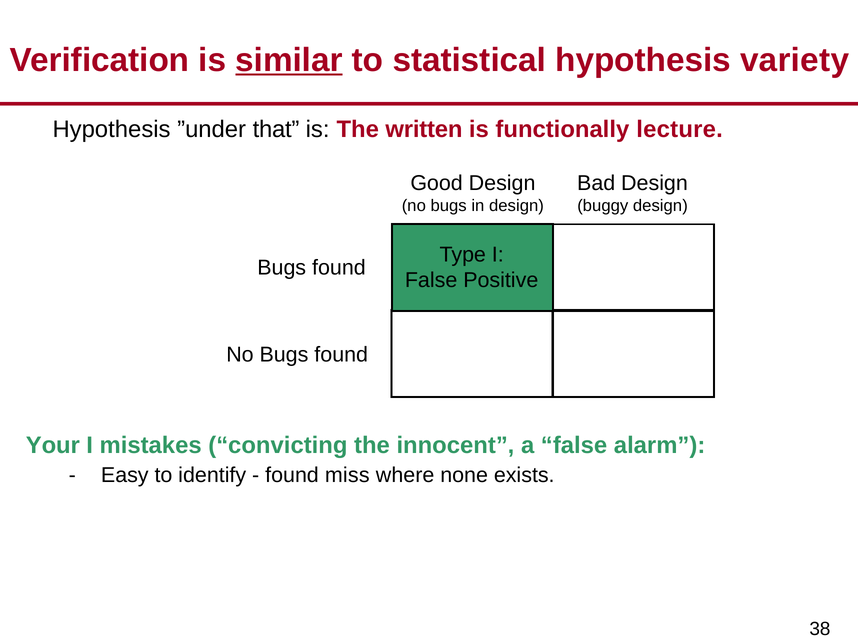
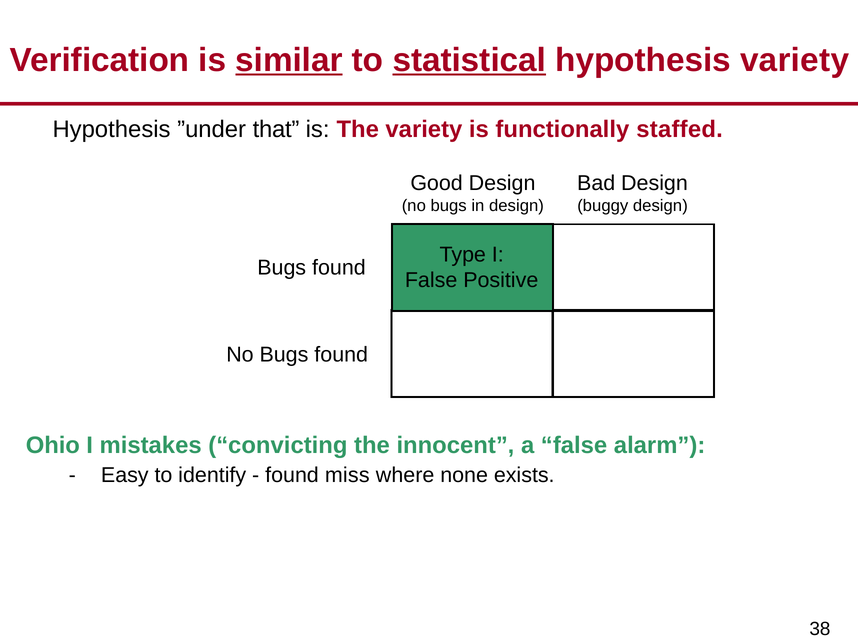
statistical underline: none -> present (469, 60)
The written: written -> variety (424, 129)
lecture: lecture -> staffed (680, 129)
Your: Your -> Ohio (53, 445)
